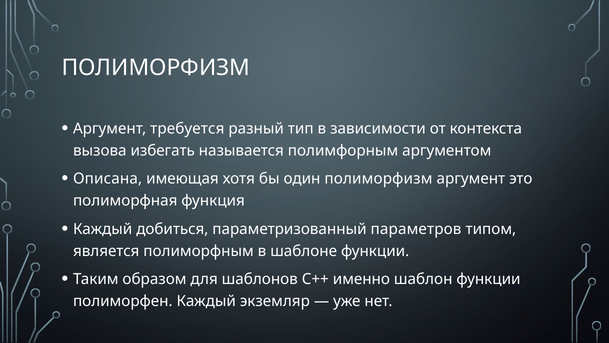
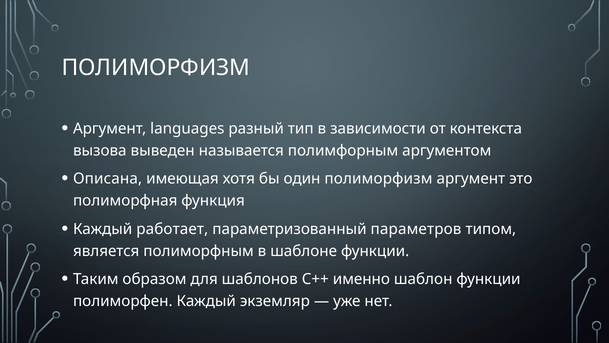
требуется: требуется -> languages (187, 129)
избегать: избегать -> выведен (163, 150)
добиться: добиться -> работает (172, 229)
